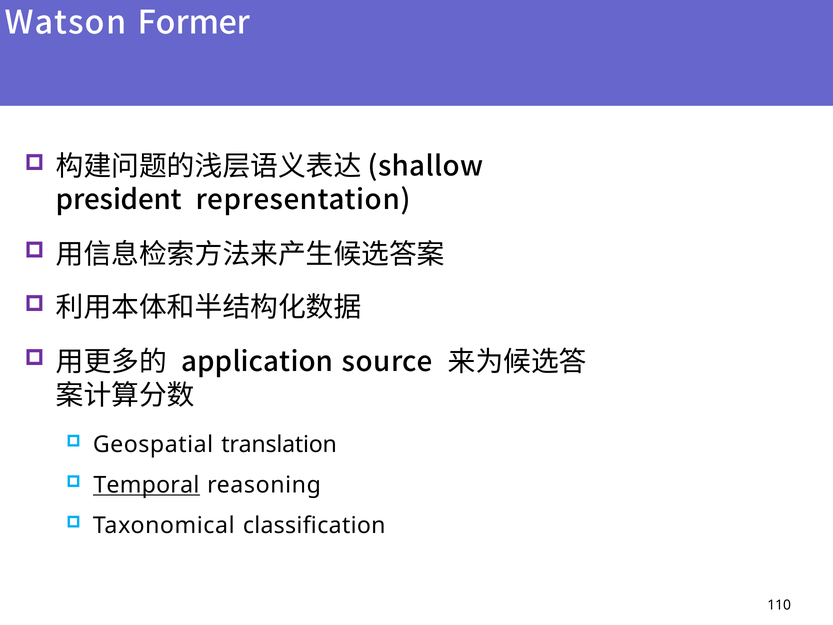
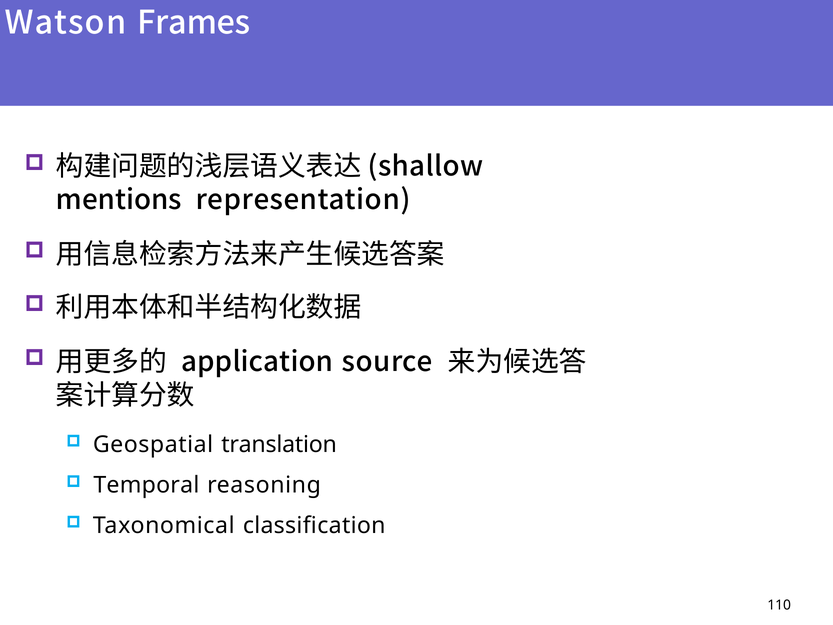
Former: Former -> Frames (194, 23)
president: president -> mentions (119, 200)
Temporal underline: present -> none (146, 485)
